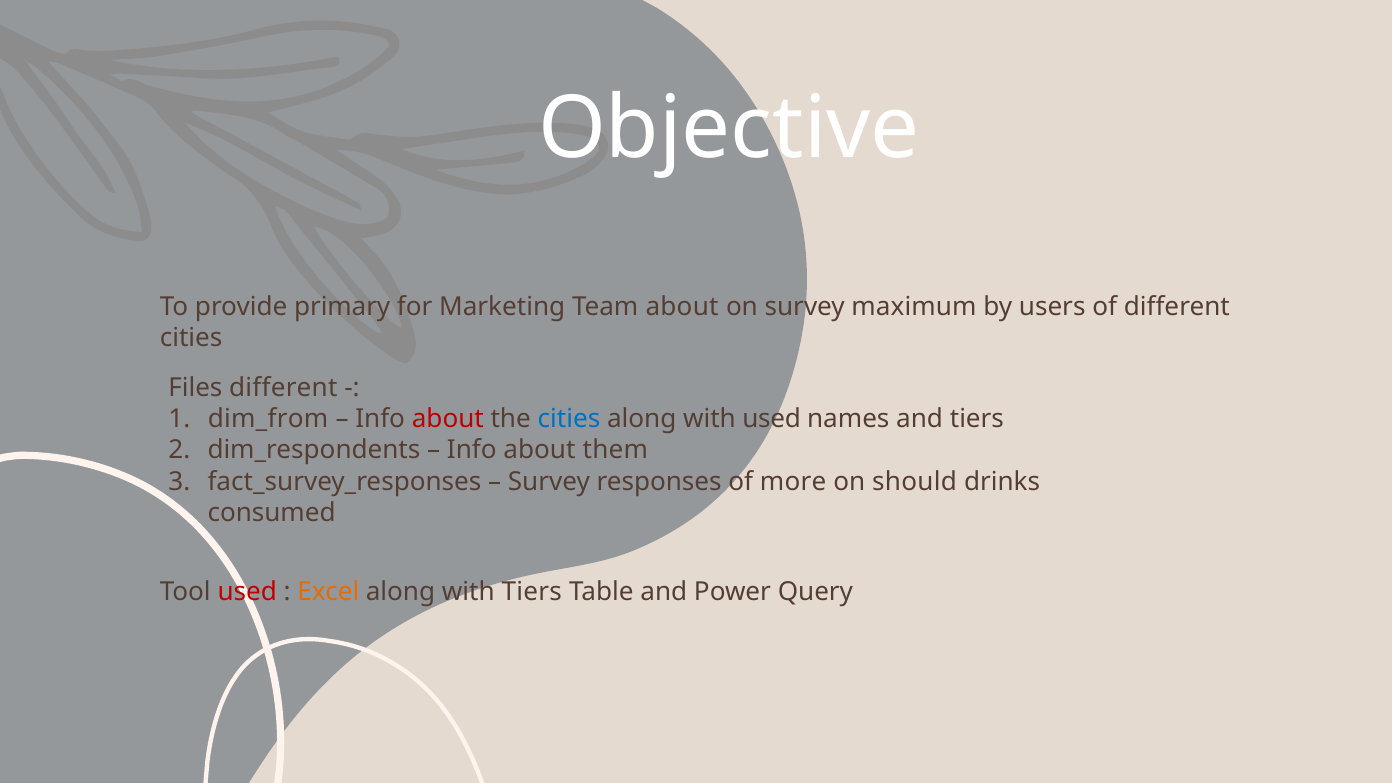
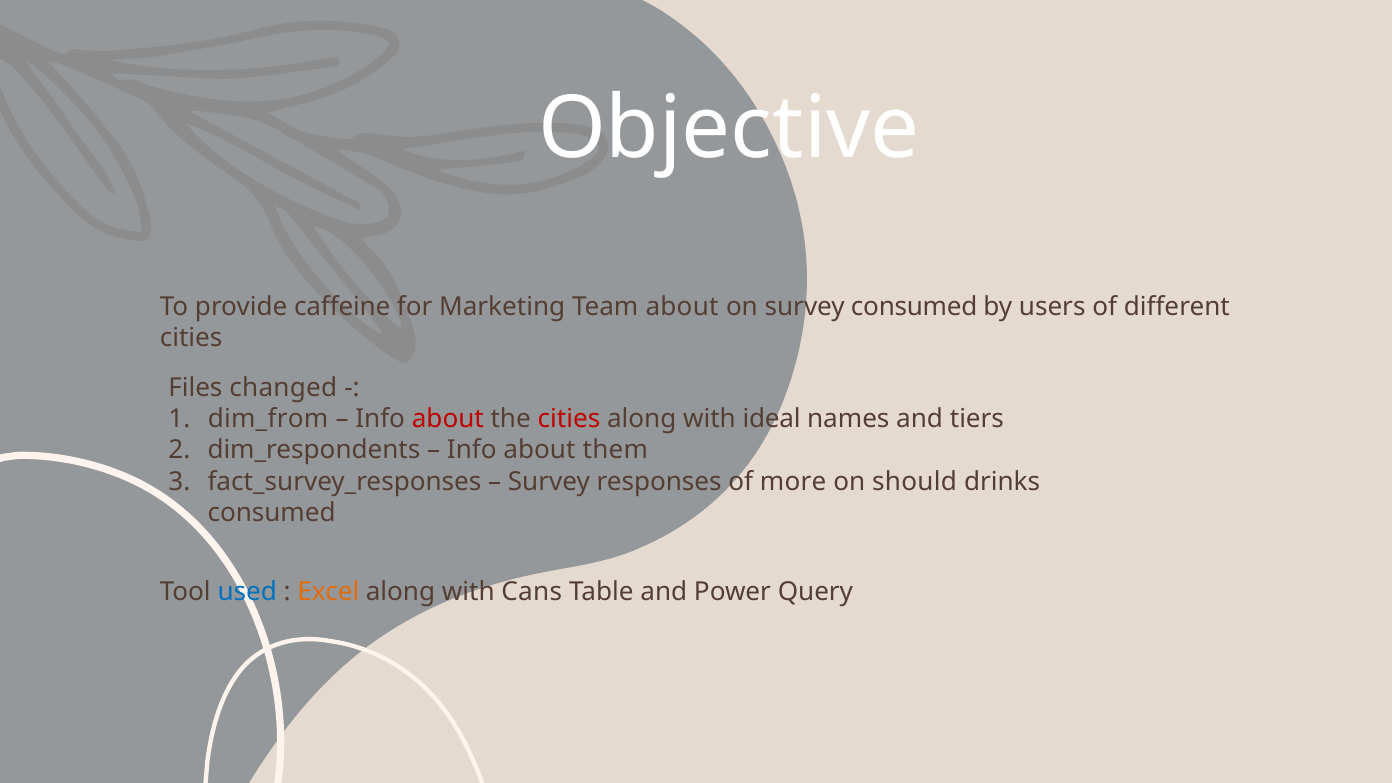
primary: primary -> caffeine (342, 306)
survey maximum: maximum -> consumed (914, 306)
Files different: different -> changed (283, 387)
cities colour: blue -> red (569, 419)
with used: used -> ideal (772, 419)
used colour: red -> blue (247, 592)
with Tiers: Tiers -> Cans (532, 592)
